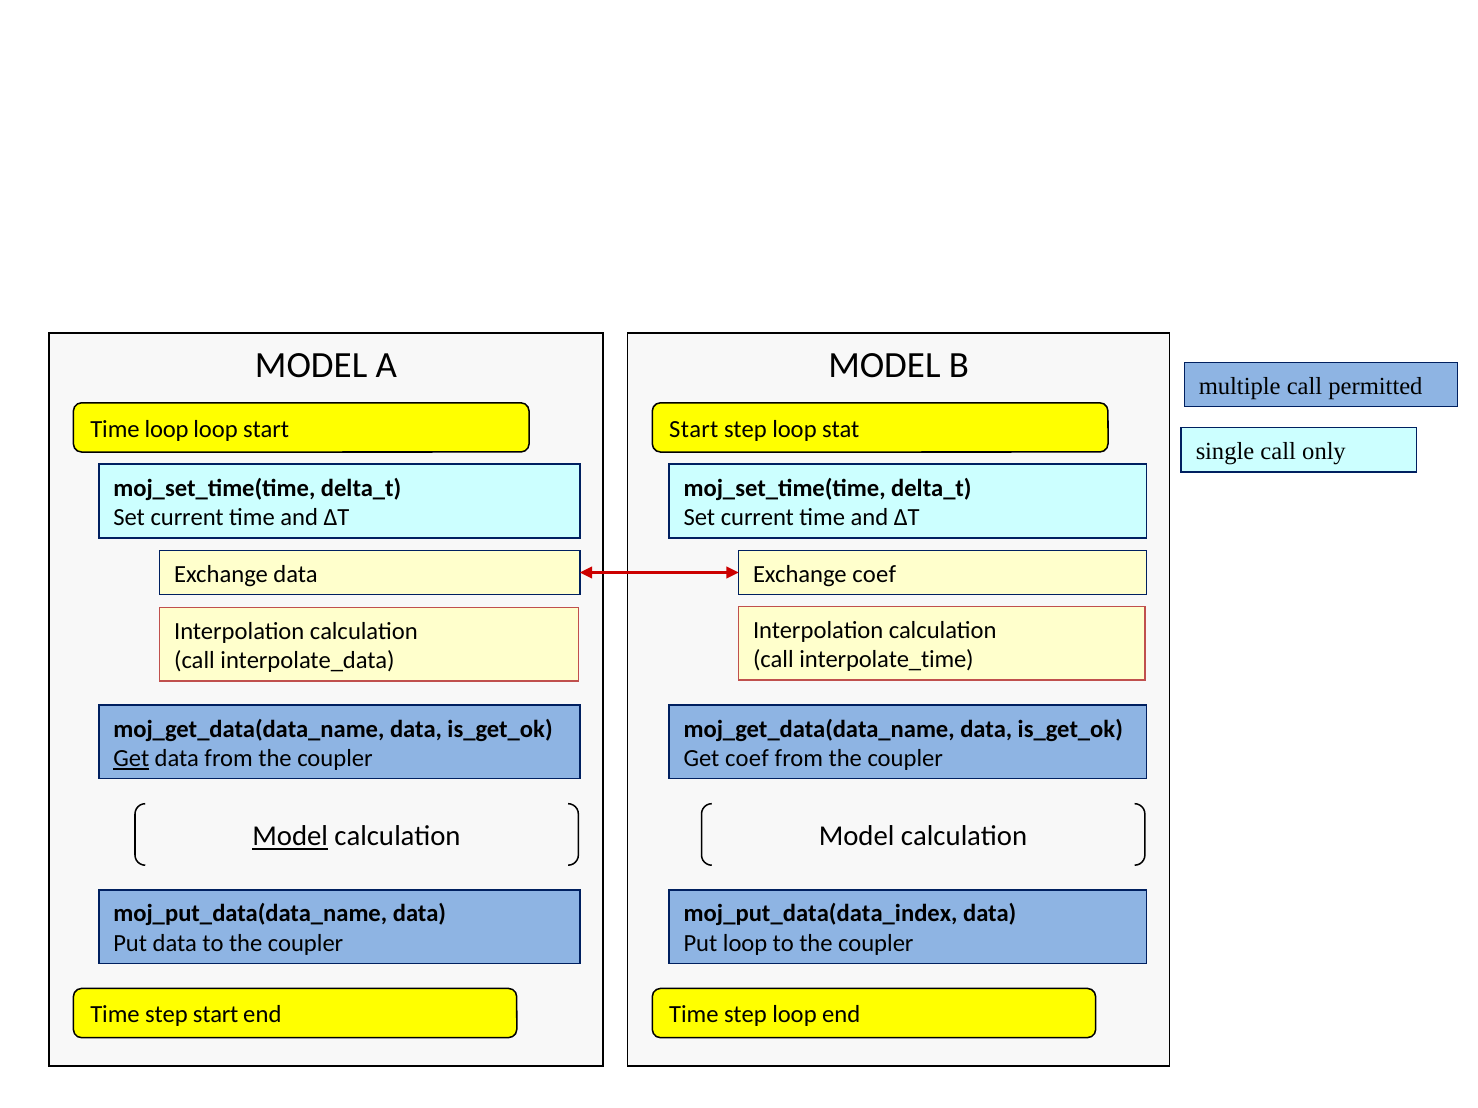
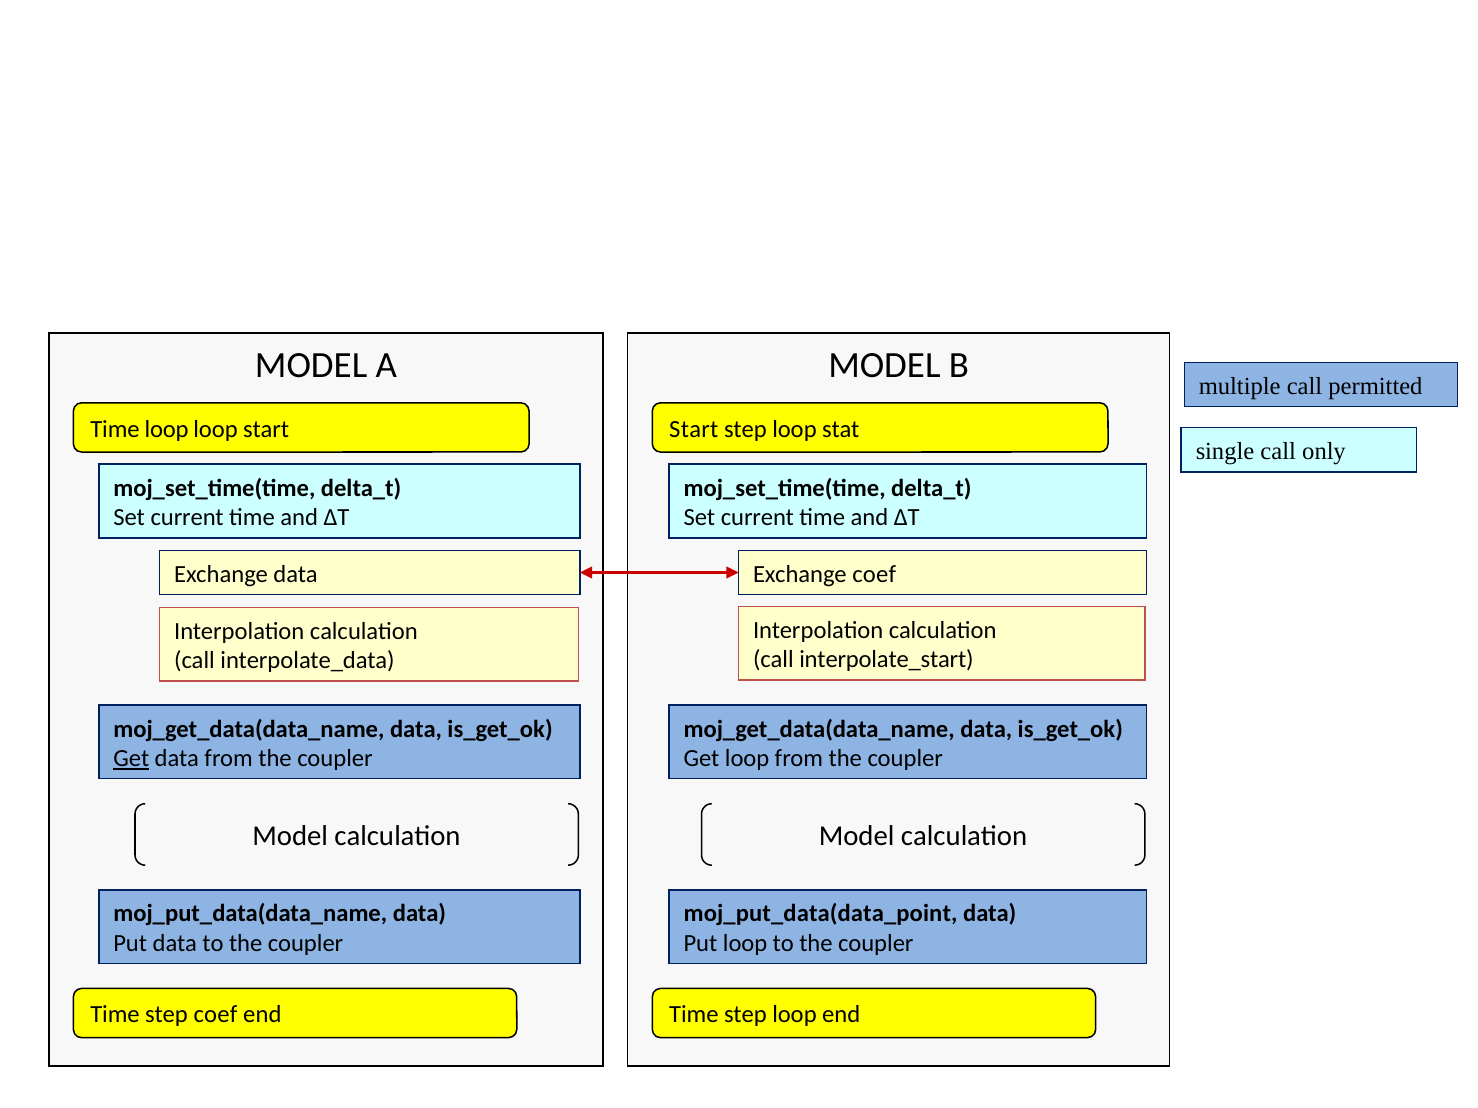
interpolate_time: interpolate_time -> interpolate_start (886, 660)
Get coef: coef -> loop (747, 759)
Model underline: present -> none (290, 837)
moj_put_data(data_index: moj_put_data(data_index -> moj_put_data(data_point (821, 914)
step start: start -> coef (215, 1015)
